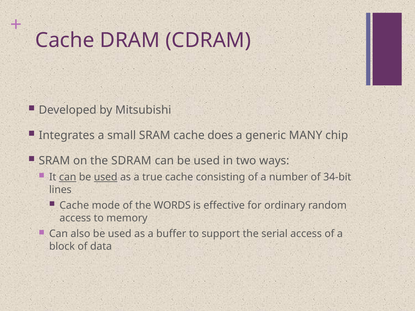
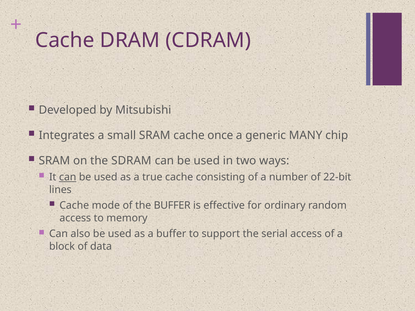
does: does -> once (220, 135)
used underline: present -> none (106, 177)
34-bit: 34-bit -> 22-bit (337, 177)
the WORDS: WORDS -> BUFFER (172, 206)
